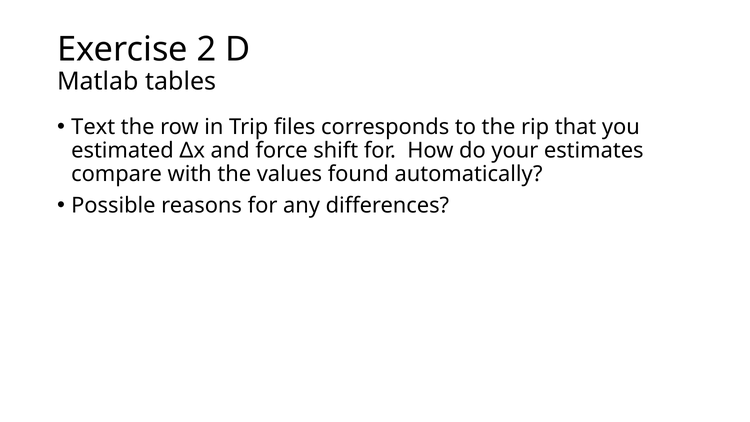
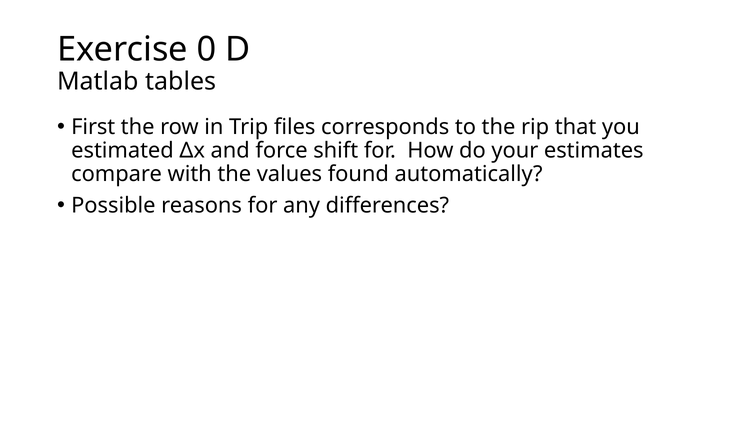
2: 2 -> 0 (207, 49)
Text: Text -> First (93, 127)
